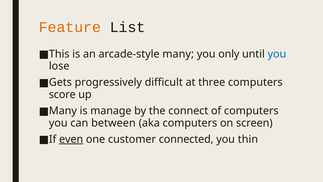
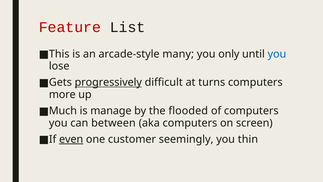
Feature colour: orange -> red (70, 27)
progressively underline: none -> present (108, 82)
three: three -> turns (212, 82)
score: score -> more (62, 94)
Many: Many -> Much (63, 111)
connect: connect -> flooded (188, 111)
connected: connected -> seemingly (186, 139)
